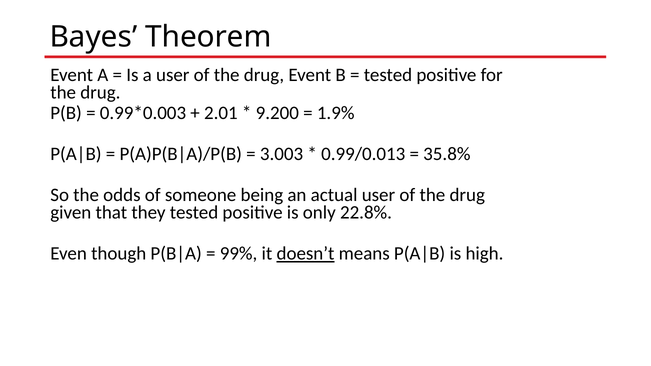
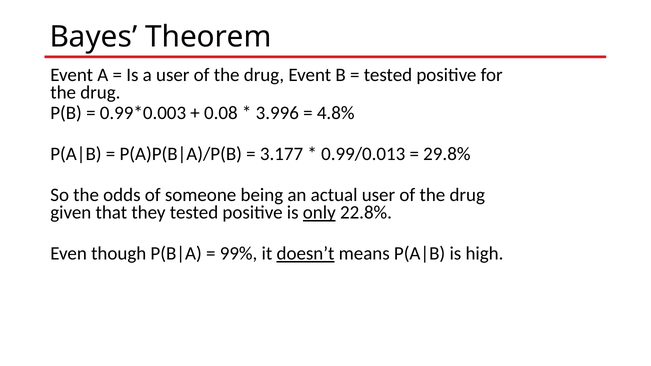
2.01: 2.01 -> 0.08 (221, 113)
9.200: 9.200 -> 3.996 (277, 113)
1.9%: 1.9% -> 4.8% (336, 113)
3.003: 3.003 -> 3.177 (282, 154)
35.8%: 35.8% -> 29.8% (447, 154)
only underline: none -> present (319, 213)
